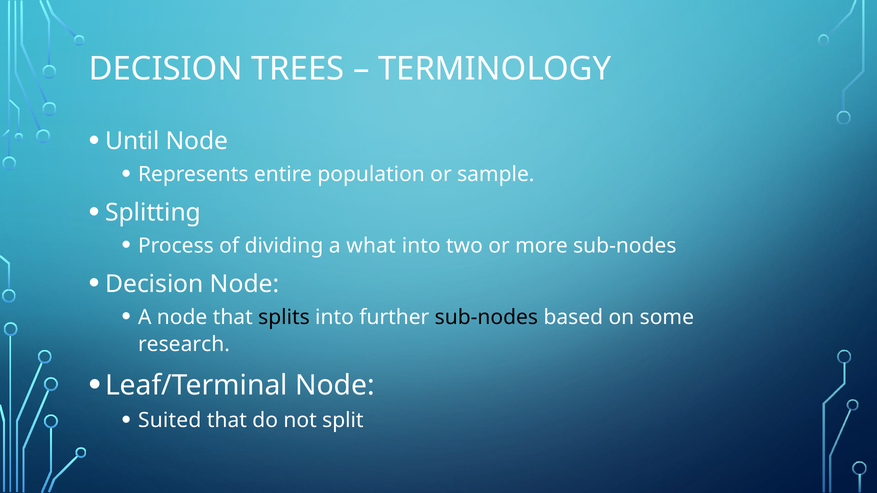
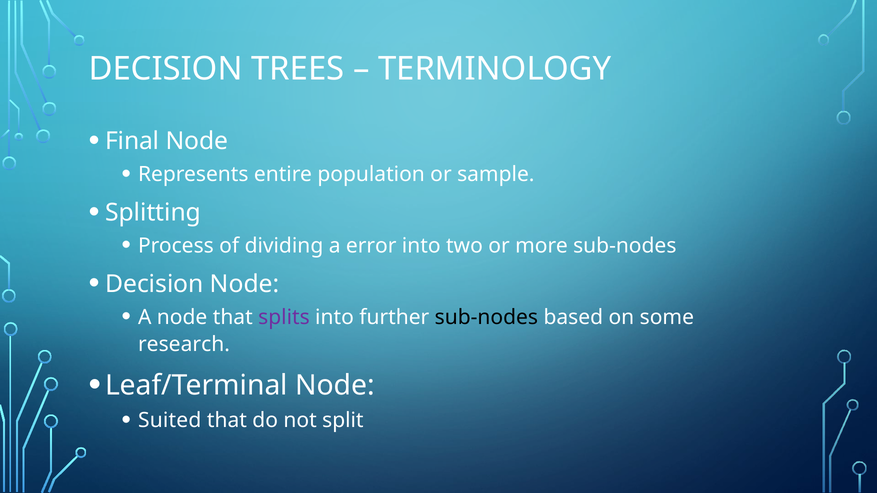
Until: Until -> Final (132, 141)
what: what -> error (371, 246)
splits colour: black -> purple (284, 317)
